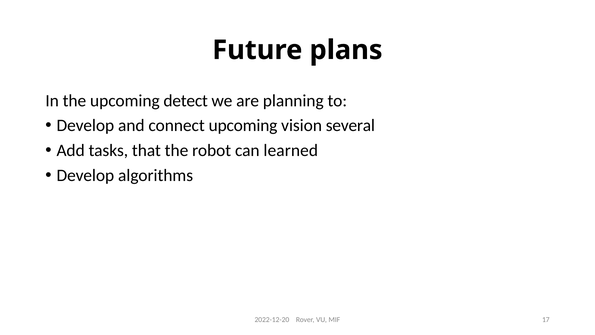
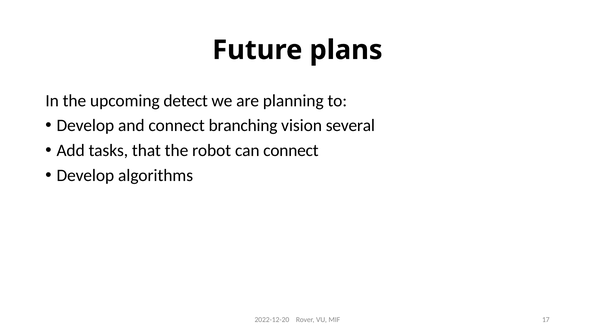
connect upcoming: upcoming -> branching (243, 125)
can learned: learned -> connect (291, 150)
